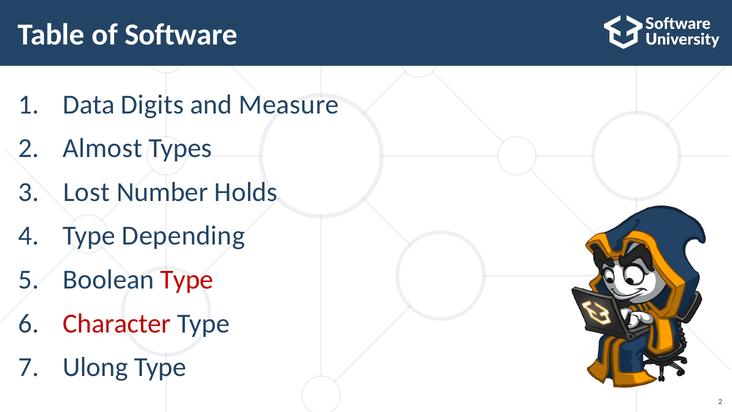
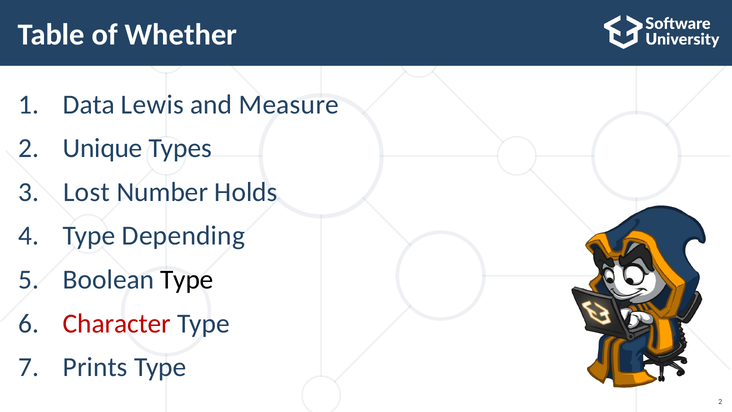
Software: Software -> Whether (181, 35)
Digits: Digits -> Lewis (152, 105)
Almost: Almost -> Unique (103, 148)
Type colour: red -> black (187, 280)
Ulong: Ulong -> Prints (95, 367)
